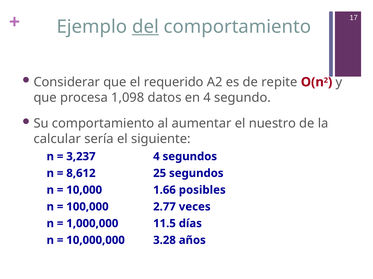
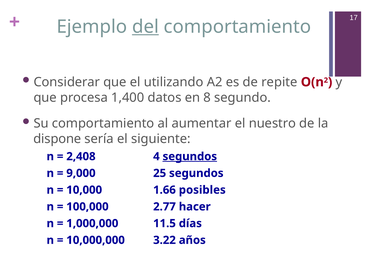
requerido: requerido -> utilizando (174, 82)
1,098: 1,098 -> 1,400 (128, 98)
en 4: 4 -> 8 (207, 98)
calcular: calcular -> dispone (57, 139)
3,237: 3,237 -> 2,408 (81, 157)
segundos underline: none -> present (190, 157)
8,612: 8,612 -> 9,000 (81, 174)
veces: veces -> hacer (195, 207)
3.28: 3.28 -> 3.22 (164, 241)
